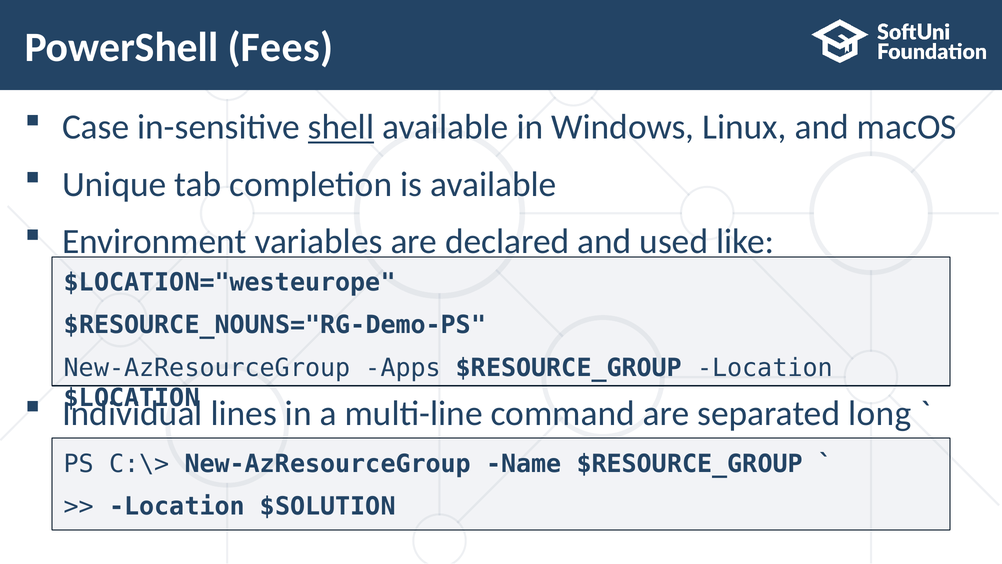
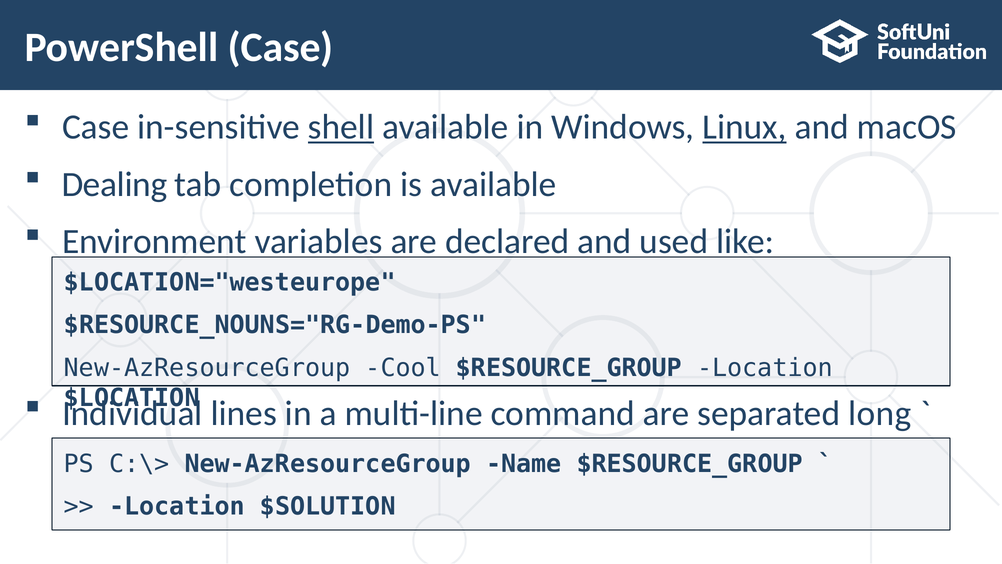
PowerShell Fees: Fees -> Case (281, 47)
Linux underline: none -> present (744, 127)
Unique: Unique -> Dealing (114, 184)
Apps: Apps -> Cool (403, 368)
